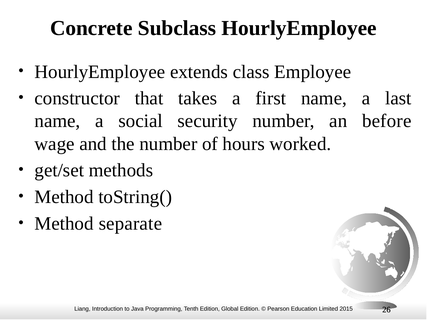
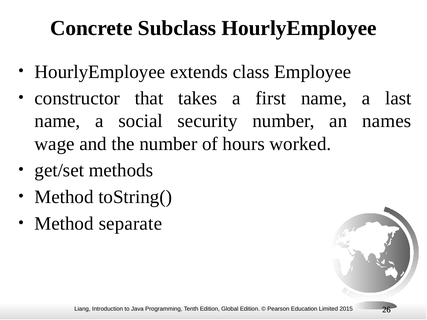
before: before -> names (387, 121)
